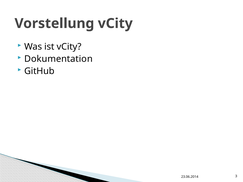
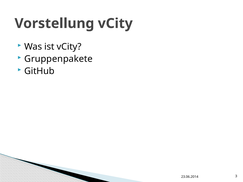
Dokumentation: Dokumentation -> Gruppenpakete (59, 59)
